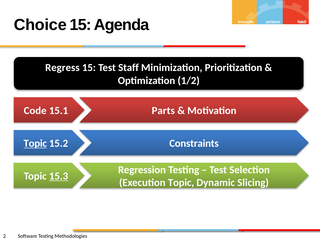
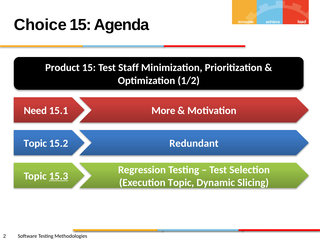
Regress: Regress -> Product (62, 68)
Code: Code -> Need (35, 111)
Parts: Parts -> More (163, 111)
Topic underline: present -> none (35, 143)
Constraints: Constraints -> Redundant (194, 143)
